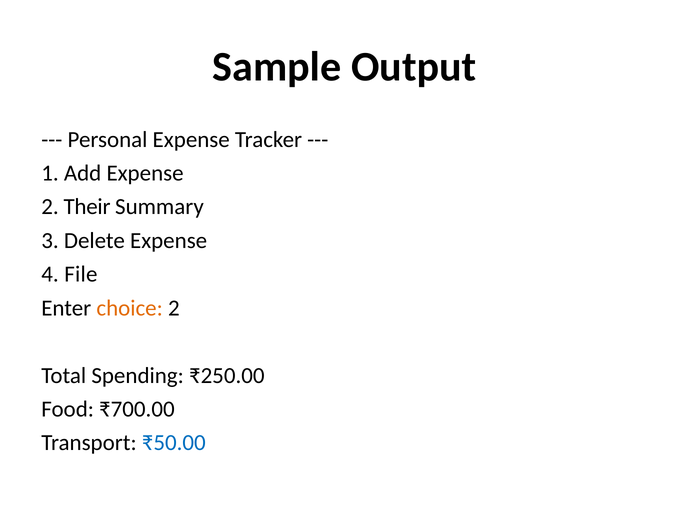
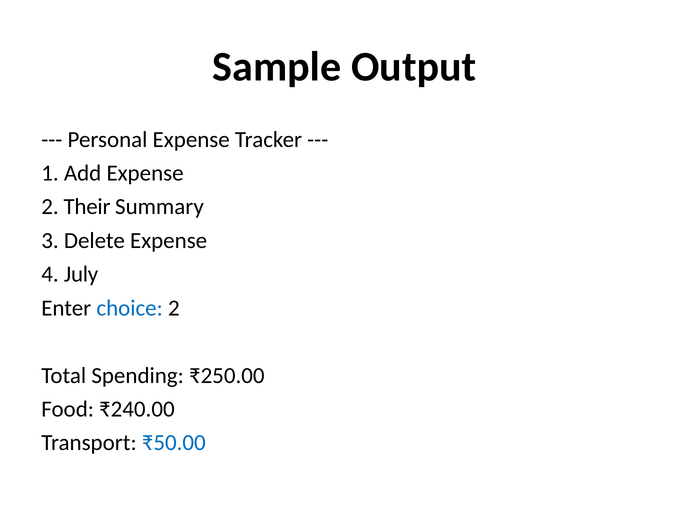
File: File -> July (81, 274)
choice colour: orange -> blue (130, 308)
₹700.00: ₹700.00 -> ₹240.00 (137, 409)
